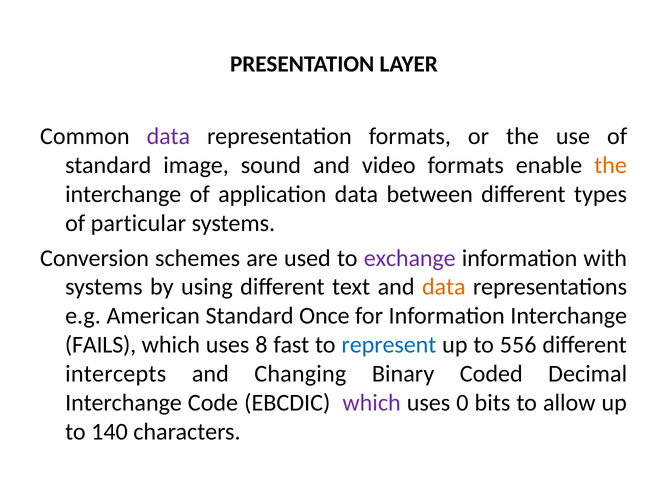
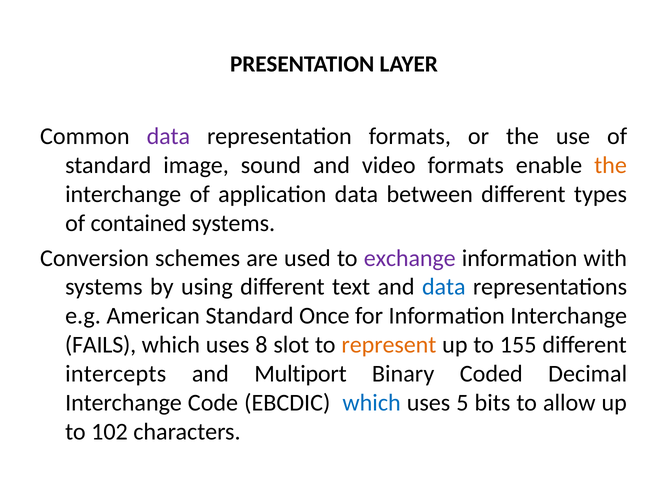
particular: particular -> contained (139, 223)
data colour: orange -> blue (444, 287)
fast: fast -> slot (291, 345)
represent colour: blue -> orange (389, 345)
556: 556 -> 155 (518, 345)
Changing: Changing -> Multiport (301, 374)
which colour: purple -> blue (372, 403)
0: 0 -> 5 (462, 403)
140: 140 -> 102 (109, 432)
